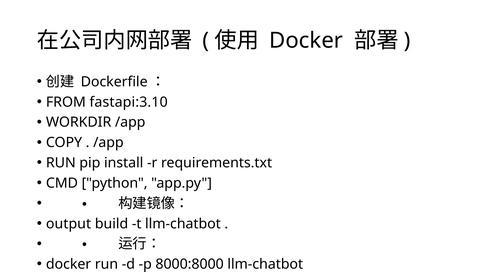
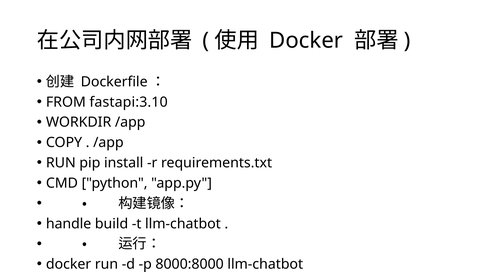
output: output -> handle (69, 224)
